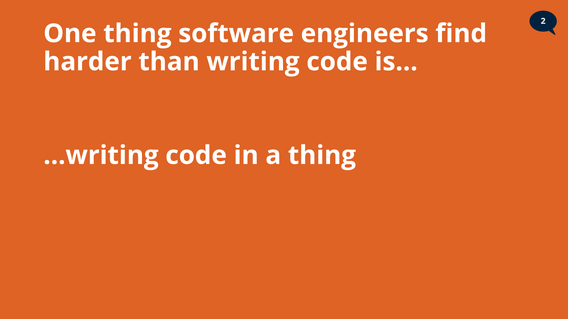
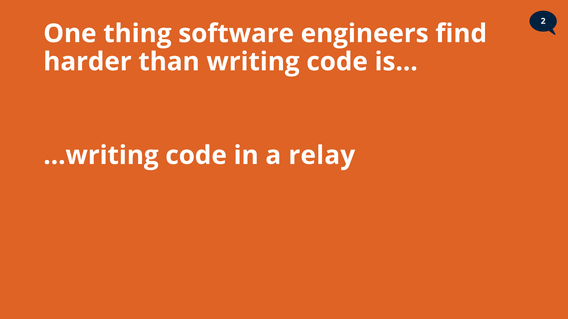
a thing: thing -> relay (322, 156)
